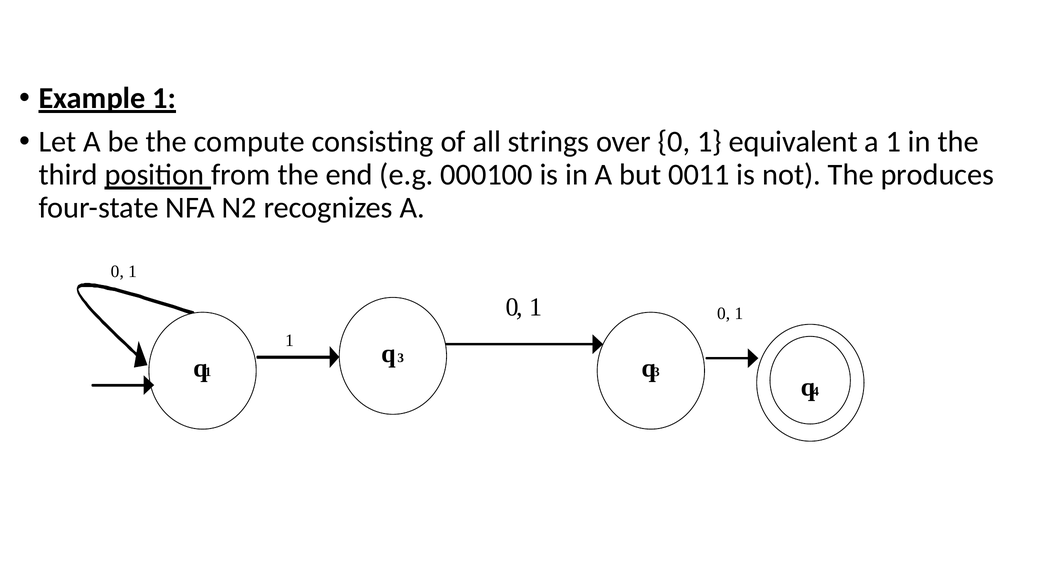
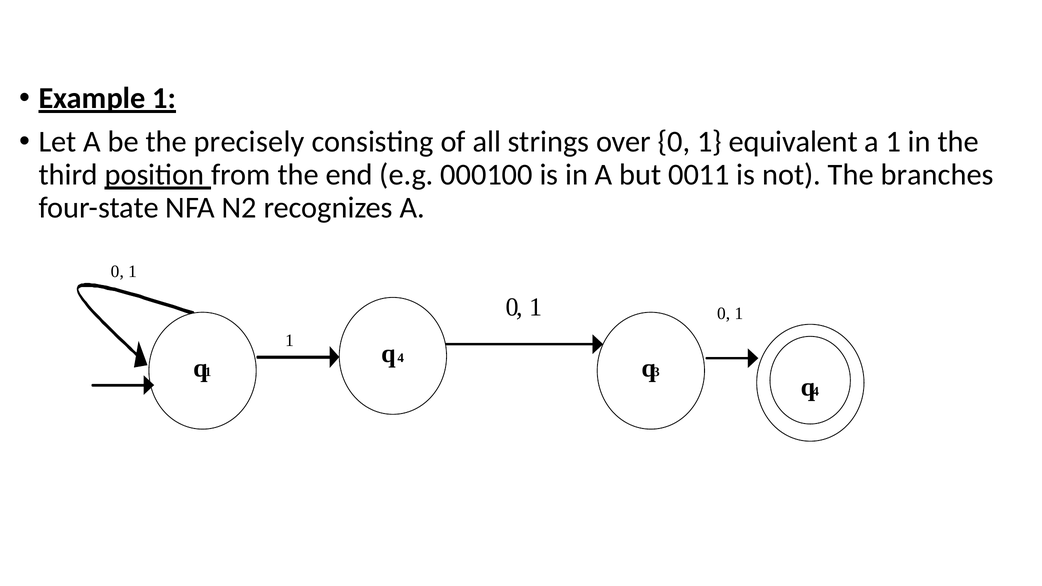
compute: compute -> precisely (249, 142)
produces: produces -> branches (937, 175)
3: 3 -> 4 (401, 358)
